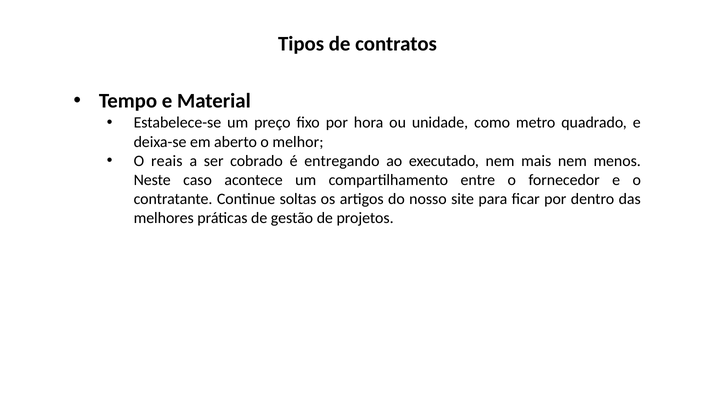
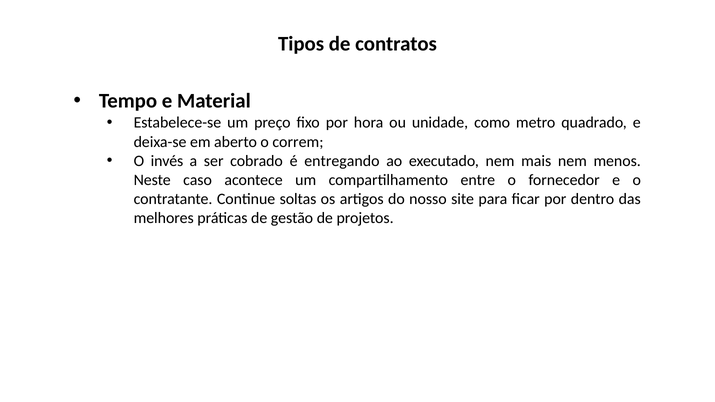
melhor: melhor -> correm (298, 142)
reais: reais -> invés (167, 161)
